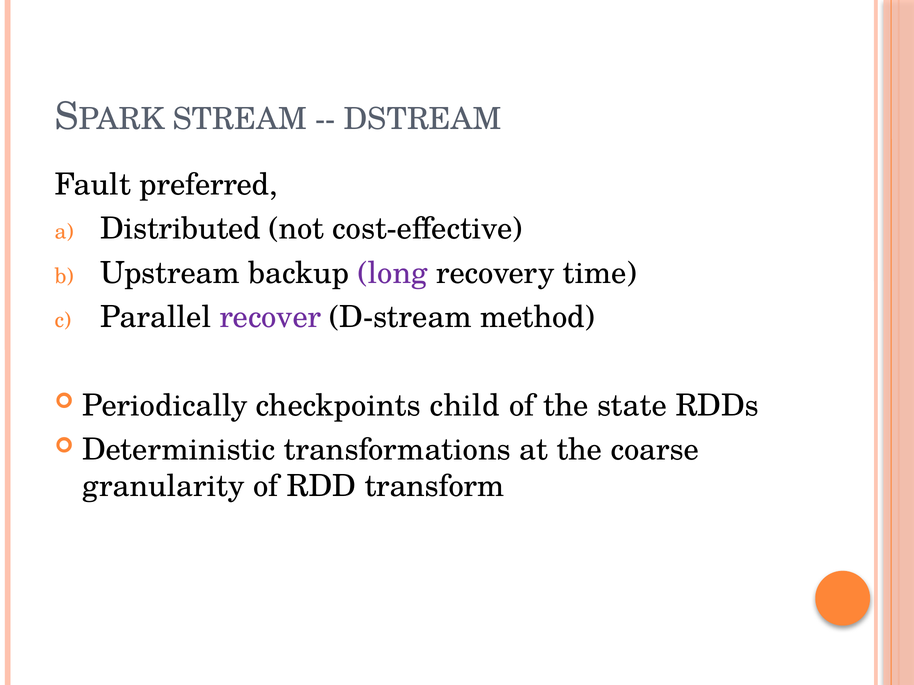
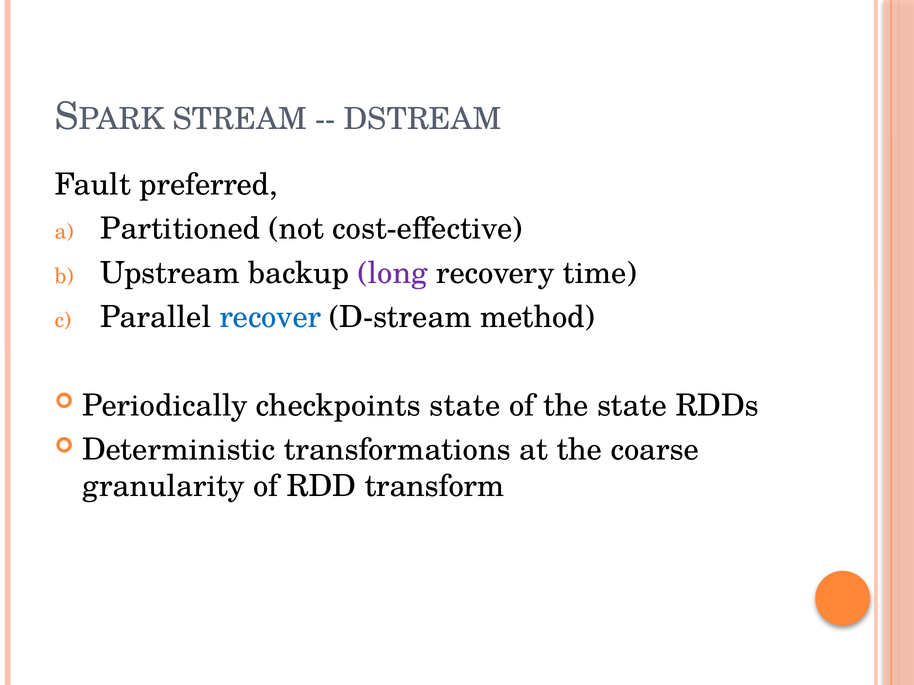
Distributed: Distributed -> Partitioned (180, 229)
recover colour: purple -> blue (270, 317)
checkpoints child: child -> state (465, 406)
